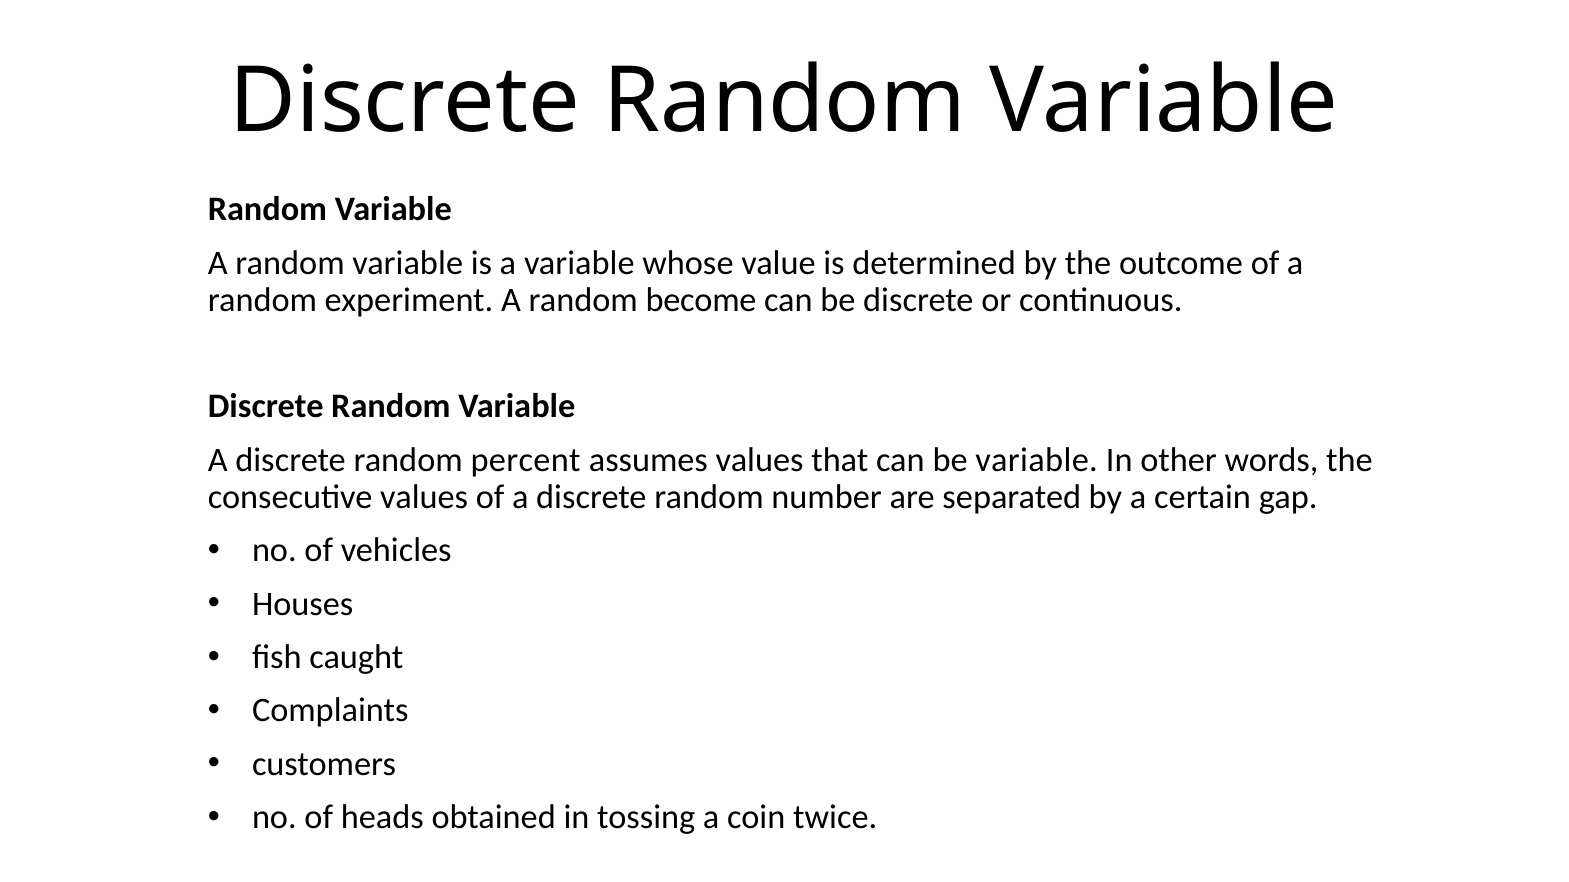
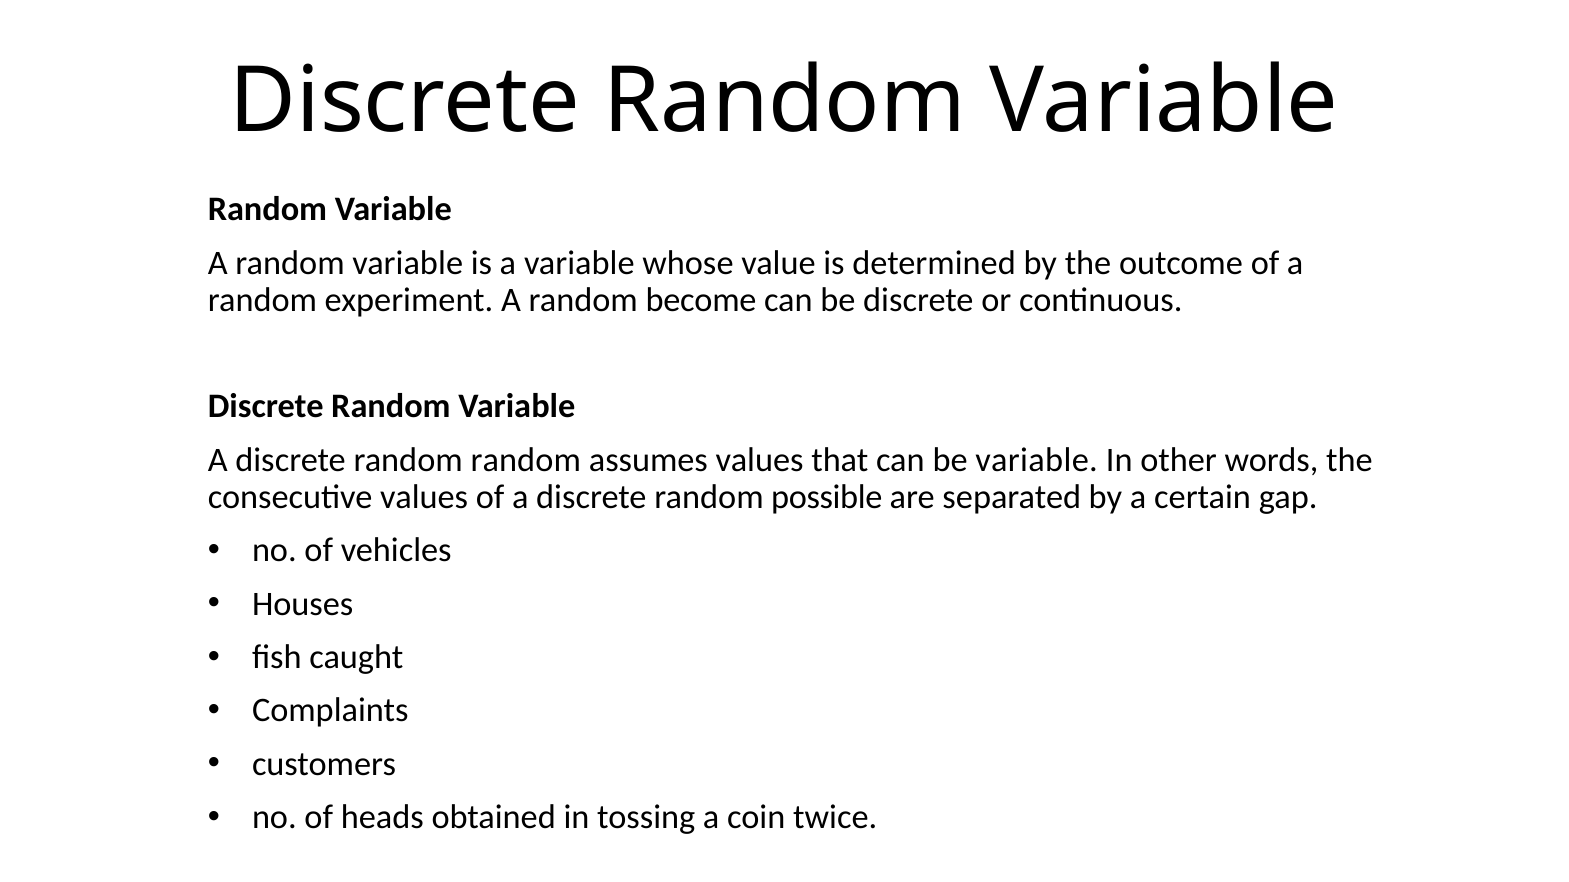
random percent: percent -> random (526, 460)
number: number -> possible (827, 497)
